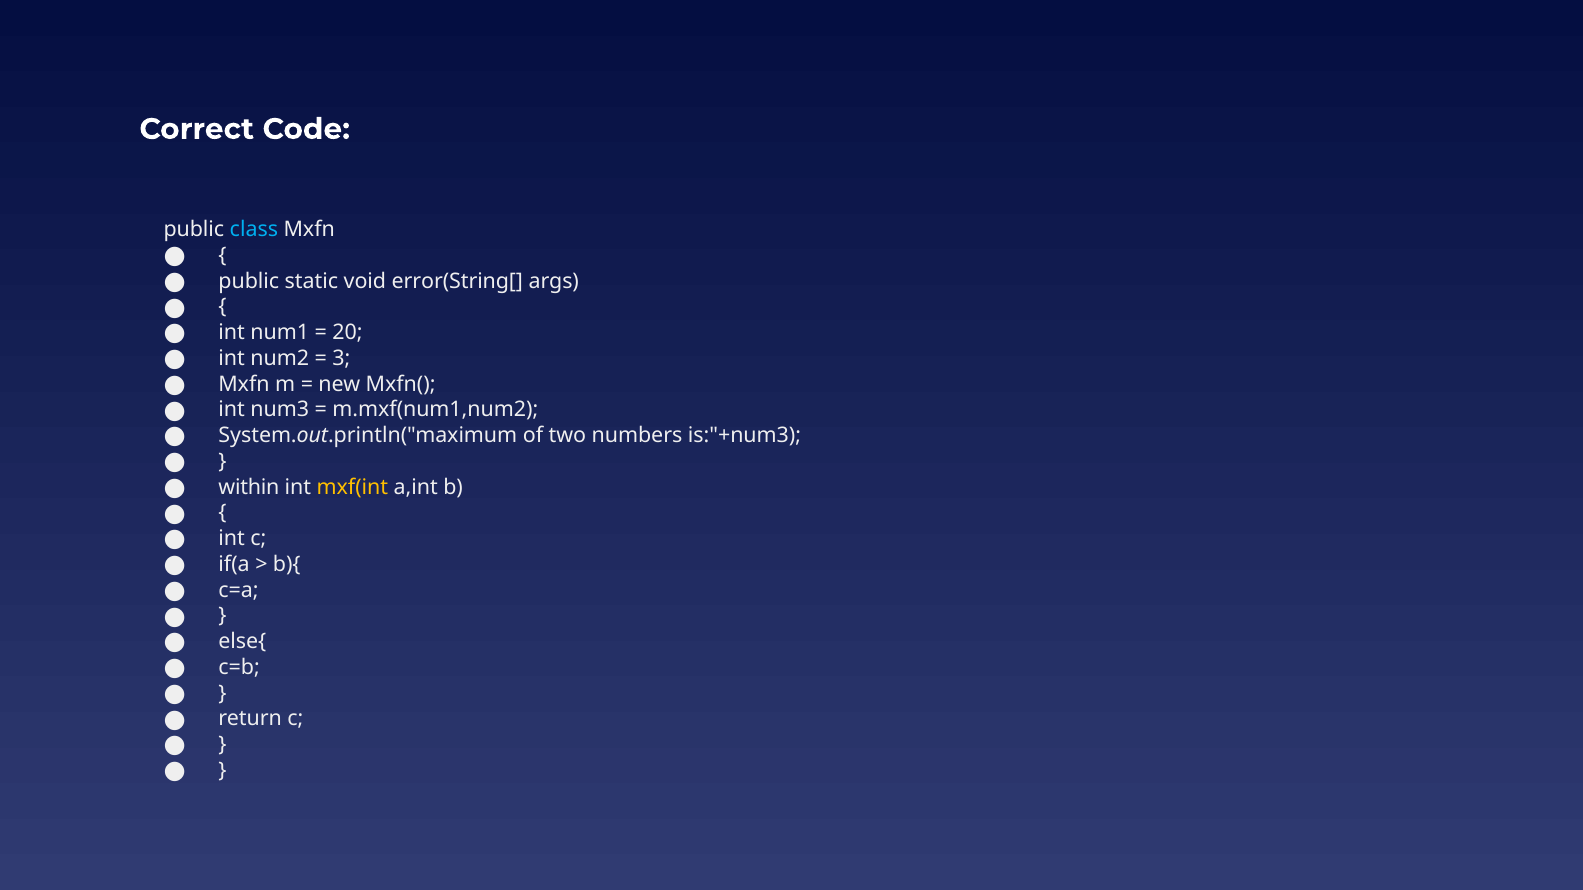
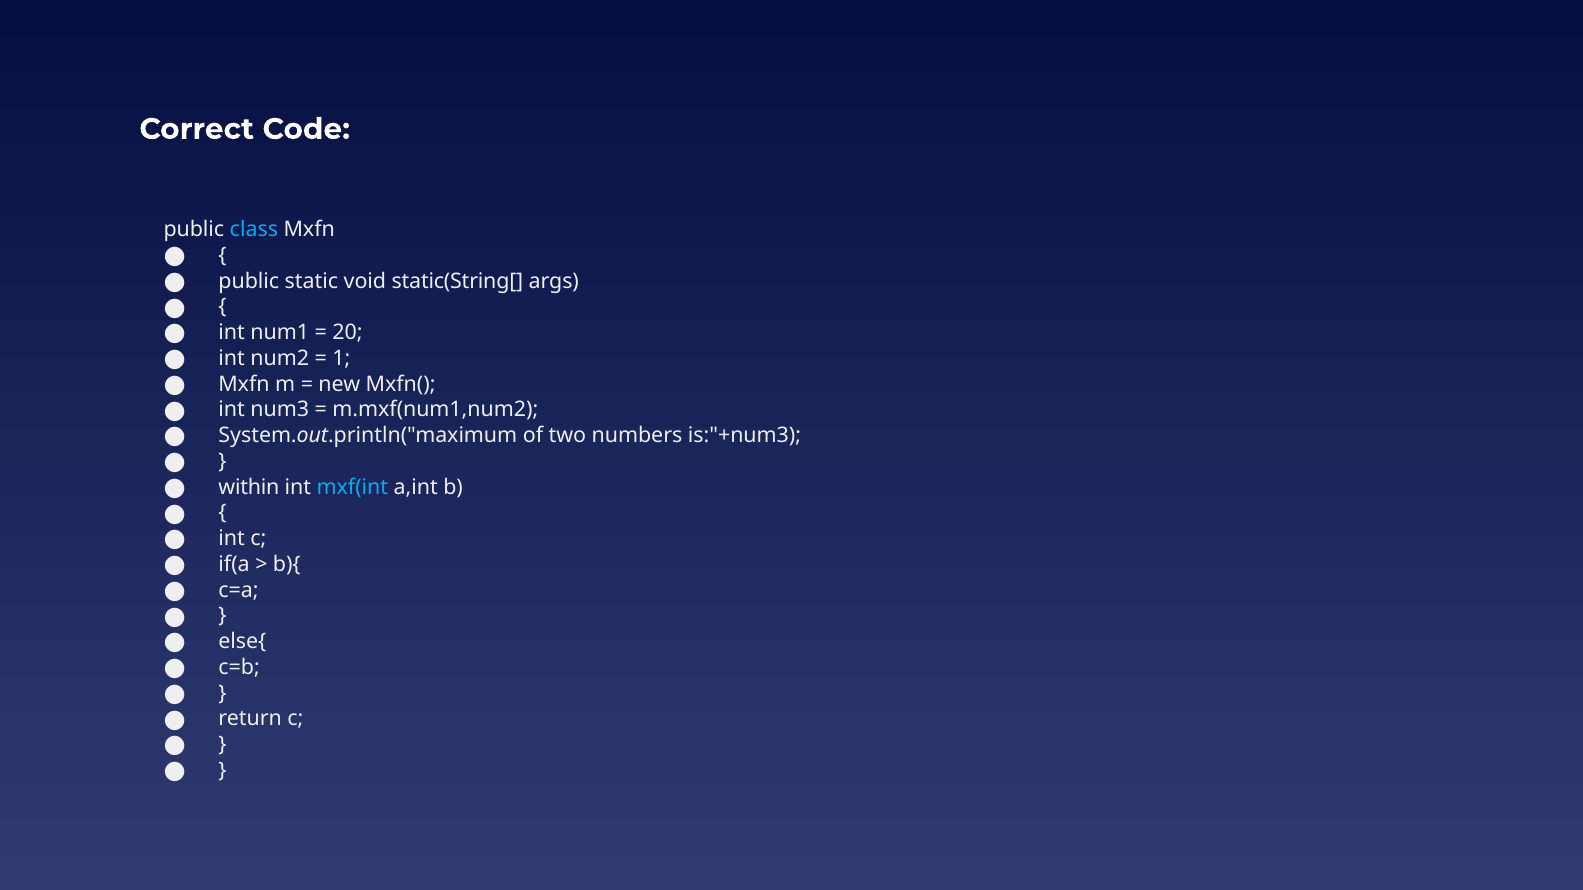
error(String[: error(String[ -> static(String[ (457, 281)
3: 3 -> 1 (341, 358)
mxf(int colour: yellow -> light blue (352, 487)
